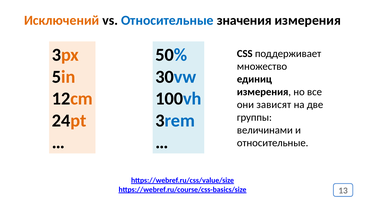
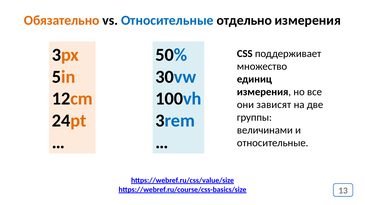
Исключений: Исключений -> Обязательно (62, 21)
значения: значения -> отдельно (244, 21)
